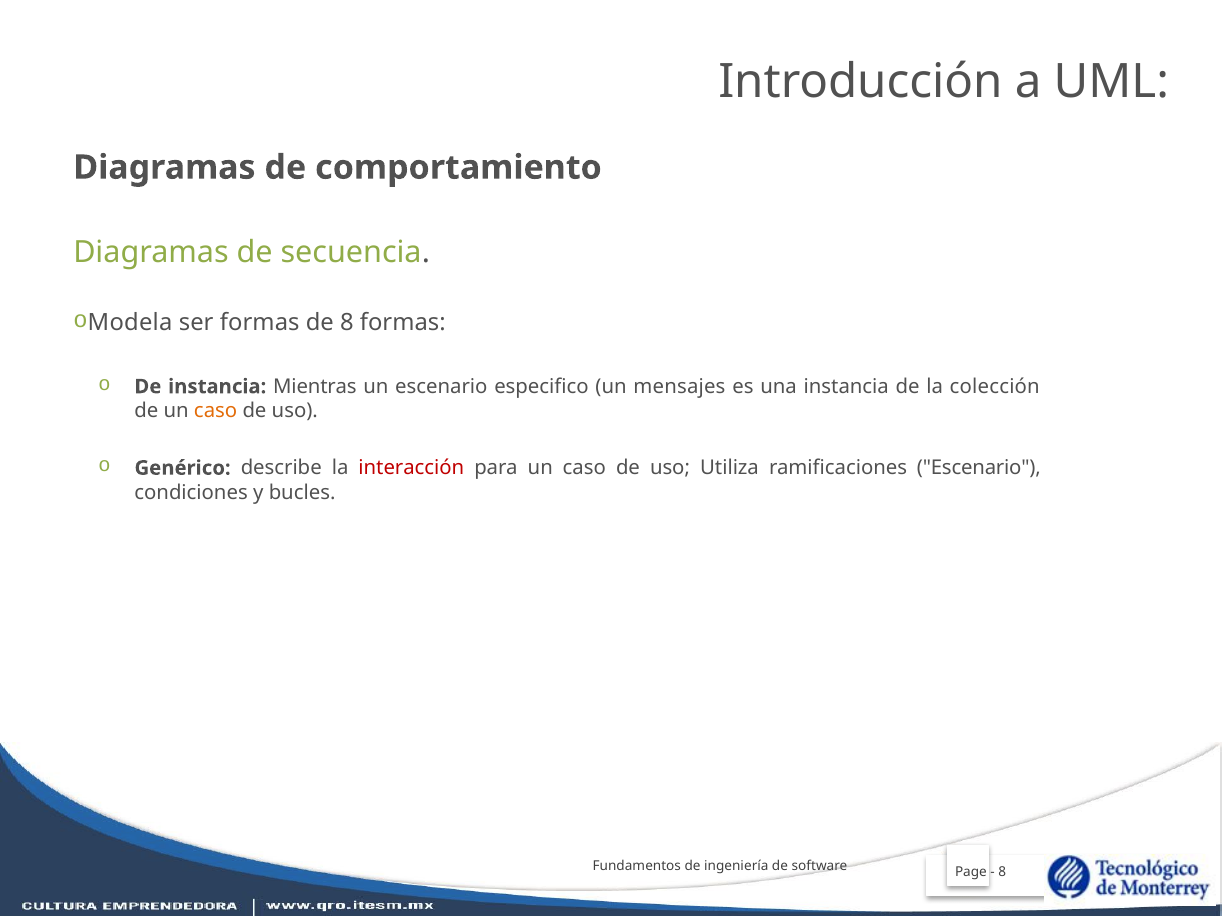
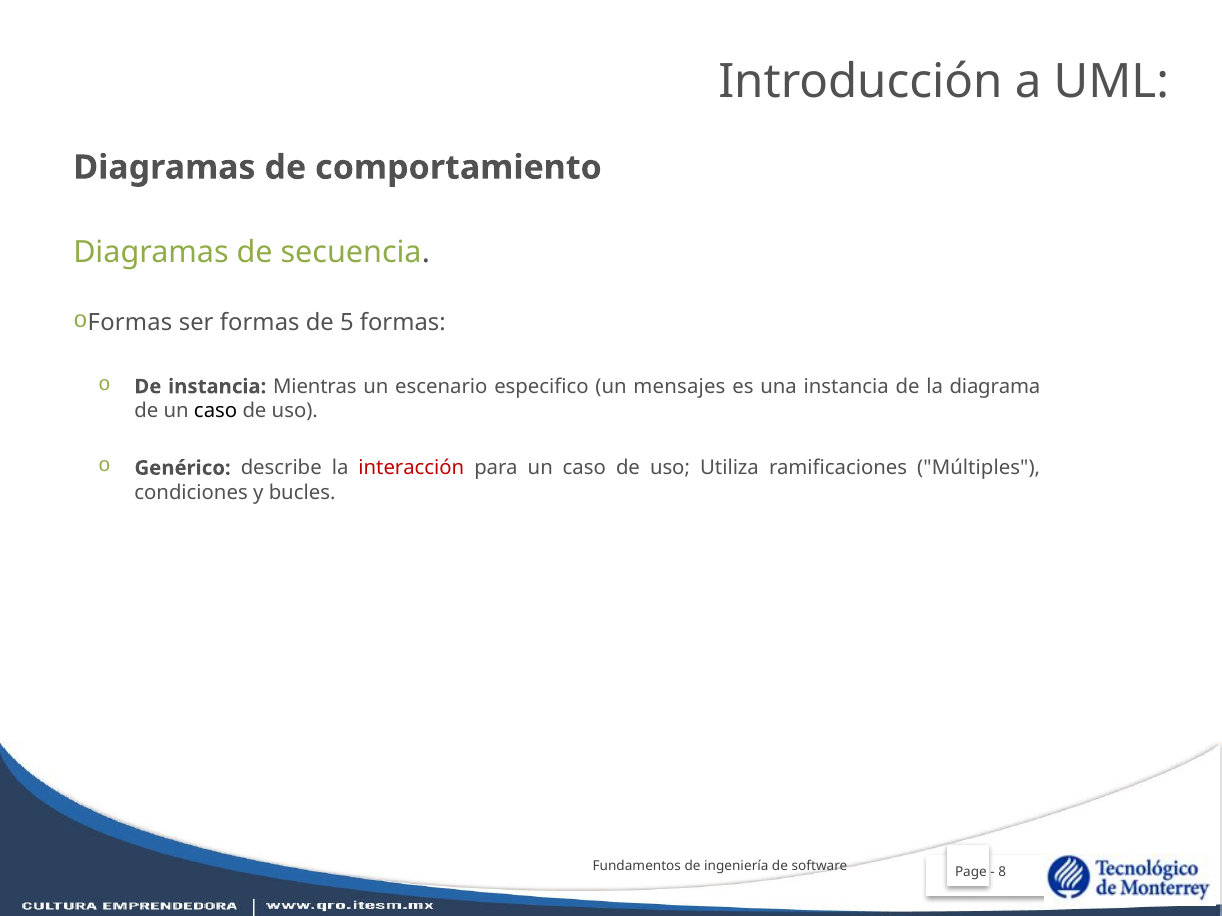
Modela: Modela -> Formas (130, 323)
de 8: 8 -> 5 (347, 323)
colección: colección -> diagrama (995, 387)
caso colour: orange -> black (216, 411)
ramificaciones Escenario: Escenario -> Múltiples (979, 468)
